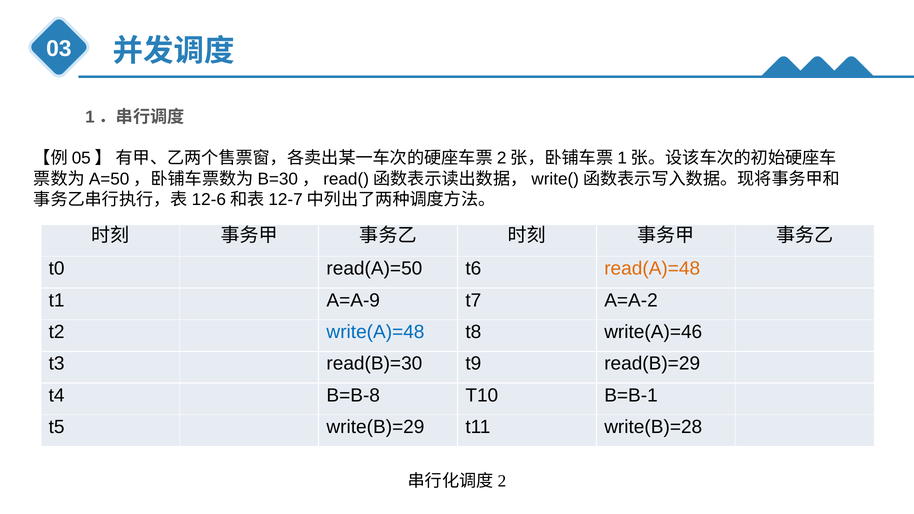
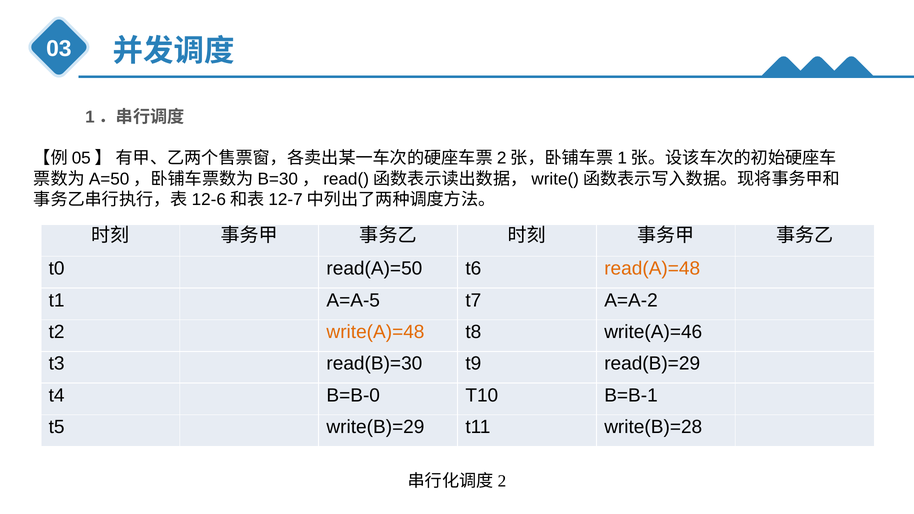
A=A-9: A=A-9 -> A=A-5 (353, 300)
write(A)=48 colour: blue -> orange (375, 332)
B=B-8: B=B-8 -> B=B-0 (353, 395)
